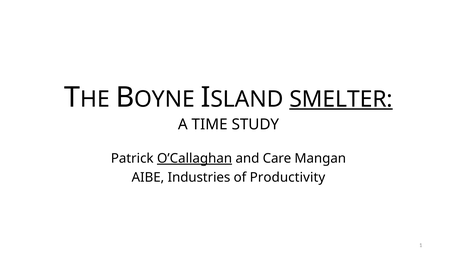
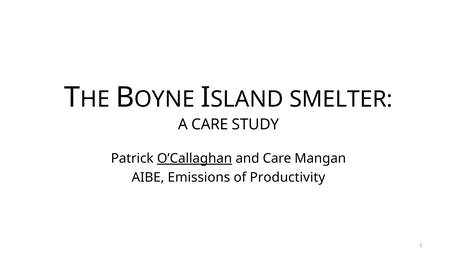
SMELTER underline: present -> none (341, 99)
A TIME: TIME -> CARE (210, 124)
Industries: Industries -> Emissions (199, 178)
